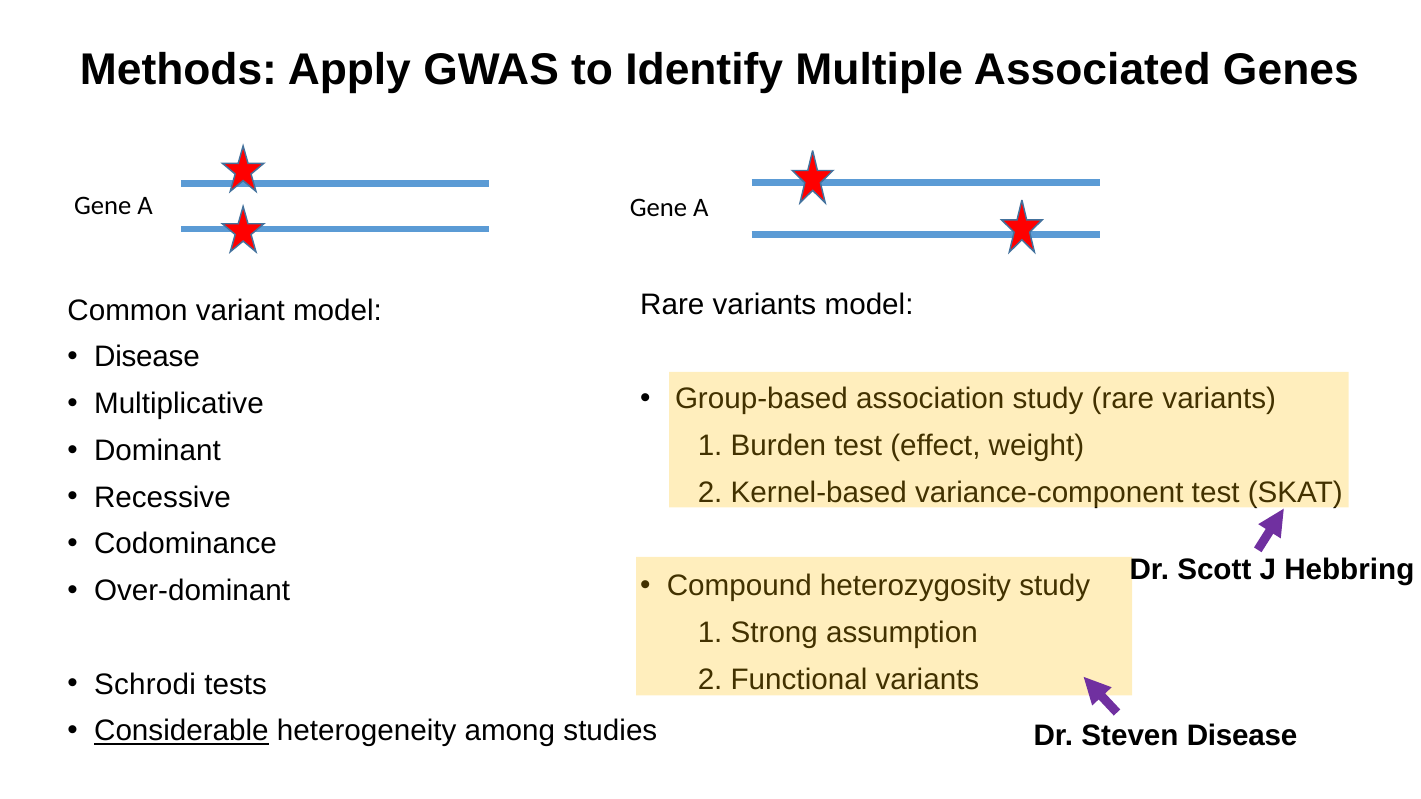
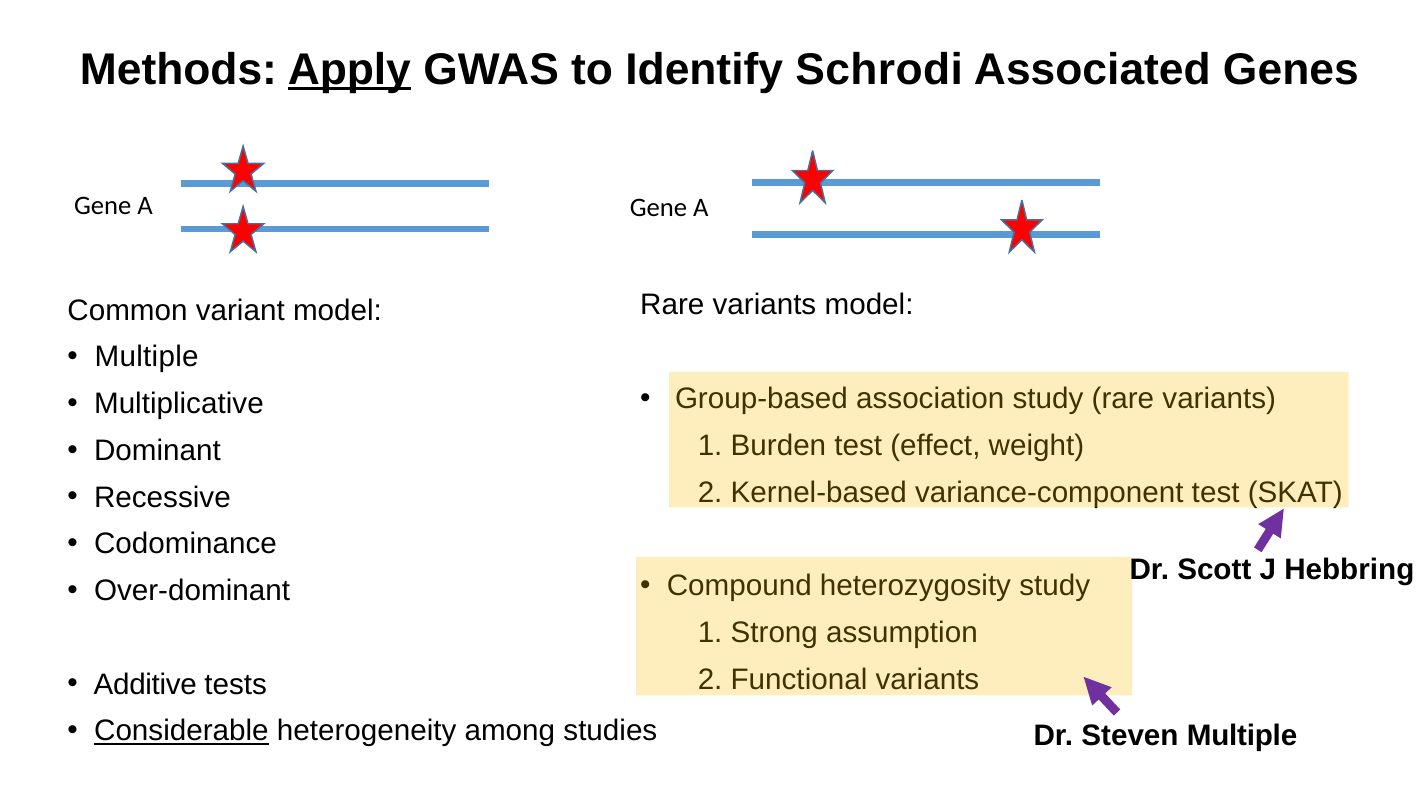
Apply underline: none -> present (349, 70)
Multiple: Multiple -> Schrodi (879, 70)
Disease: Disease -> Multiple (147, 357)
Schrodi: Schrodi -> Additive (145, 685)
Steven Disease: Disease -> Multiple (1242, 736)
